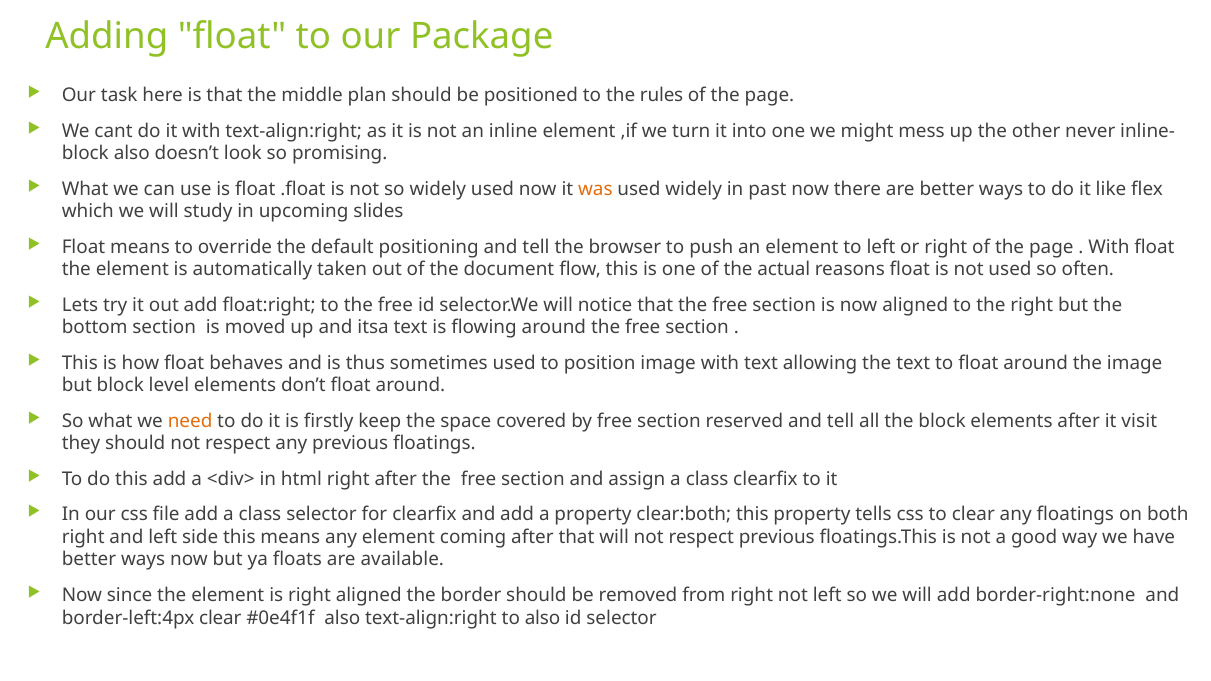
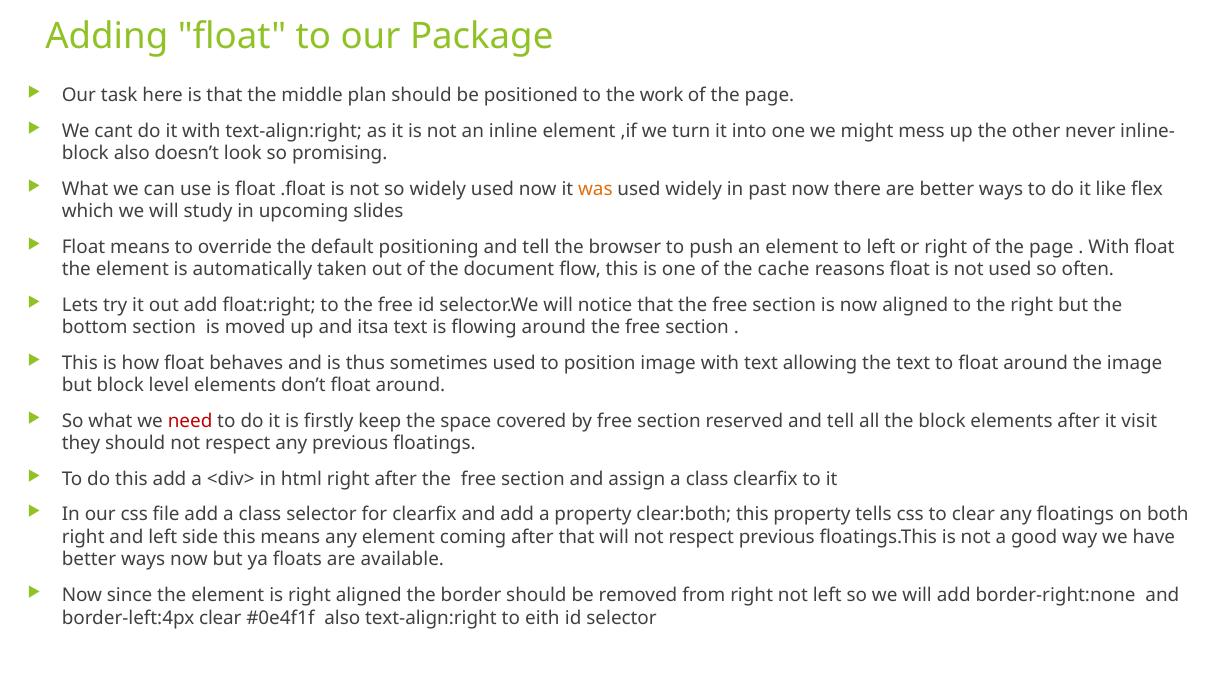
rules: rules -> work (662, 96)
actual: actual -> cache (784, 270)
need colour: orange -> red (190, 421)
to also: also -> eith (542, 618)
